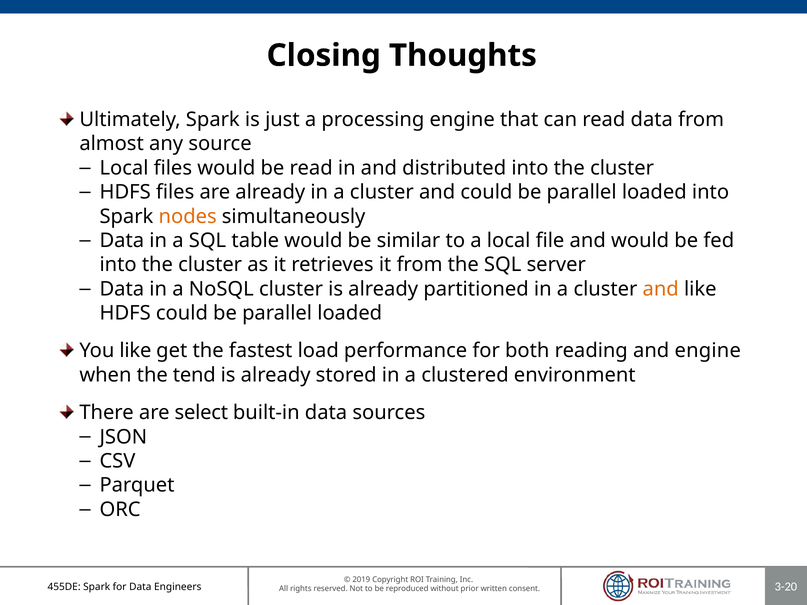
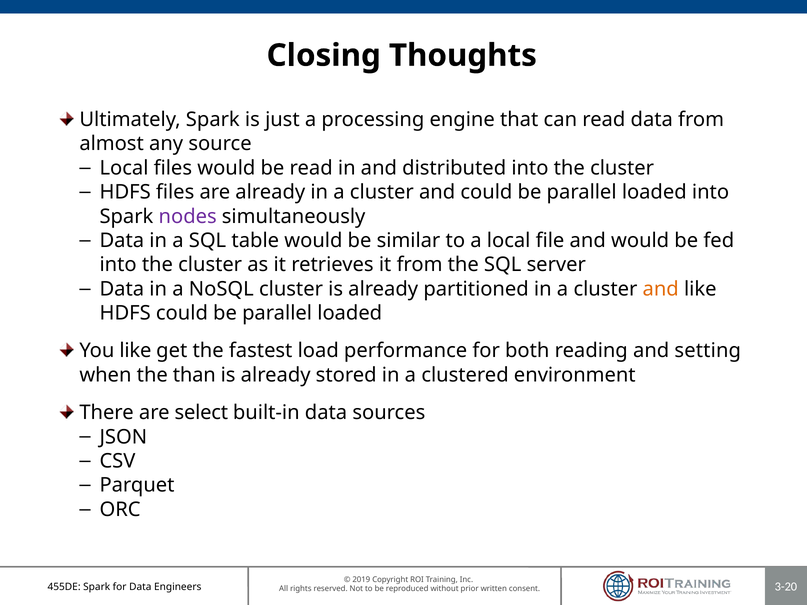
nodes colour: orange -> purple (188, 216)
and engine: engine -> setting (708, 351)
tend: tend -> than (194, 375)
